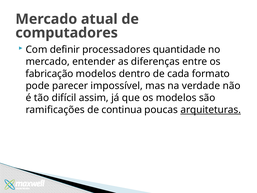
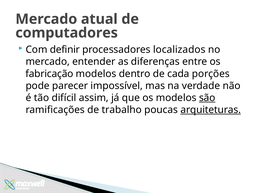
quantidade: quantidade -> localizados (179, 50)
formato: formato -> porções (211, 74)
são underline: none -> present (207, 98)
continua: continua -> trabalho (122, 110)
